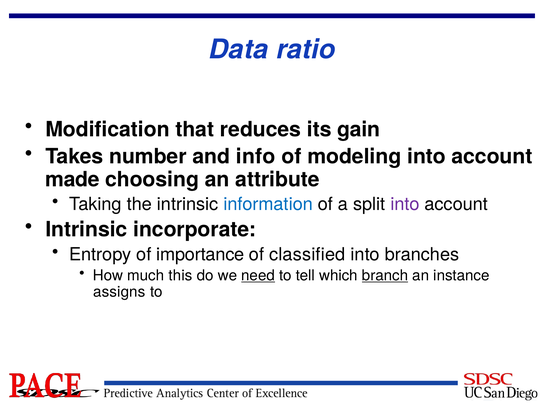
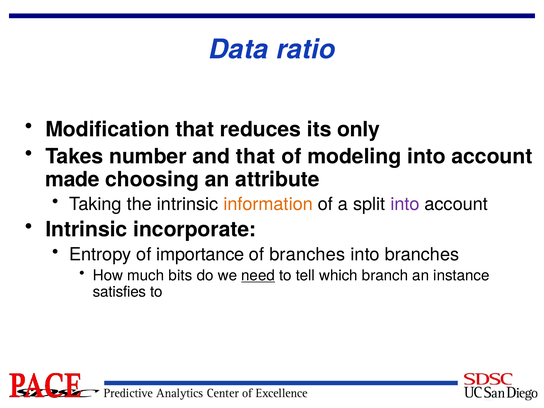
gain: gain -> only (359, 129)
and info: info -> that (256, 157)
information colour: blue -> orange (268, 204)
of classified: classified -> branches (307, 255)
this: this -> bits (180, 276)
branch underline: present -> none (385, 276)
assigns: assigns -> satisfies (119, 292)
